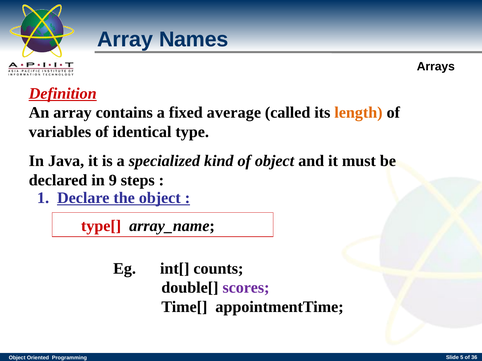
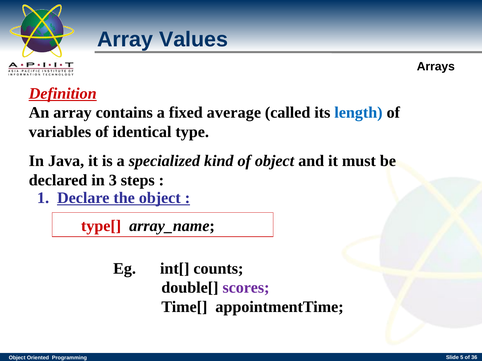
Names: Names -> Values (194, 40)
length colour: orange -> blue (358, 113)
9: 9 -> 3 (113, 180)
